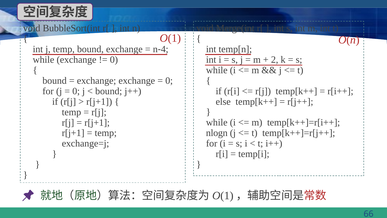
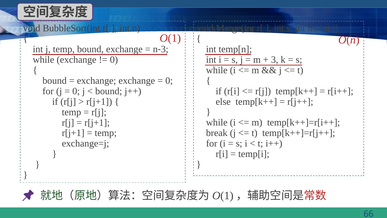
4: 4 -> 3 (165, 49)
2: 2 -> 3 (275, 59)
nlogn: nlogn -> break (217, 133)
